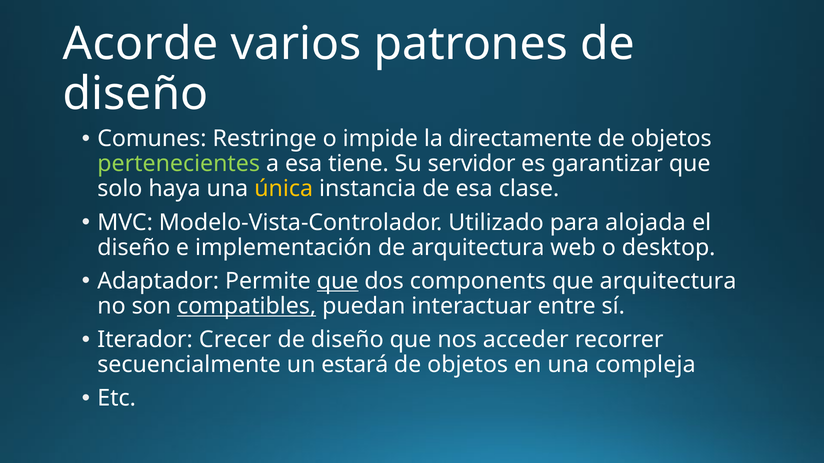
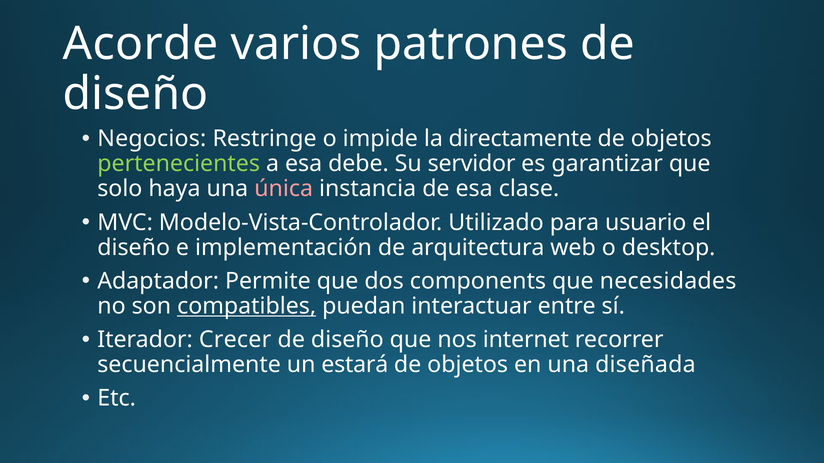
Comunes: Comunes -> Negocios (152, 139)
tiene: tiene -> debe (358, 164)
única colour: yellow -> pink (284, 189)
alojada: alojada -> usuario (646, 223)
que underline: present -> none (338, 281)
que arquitectura: arquitectura -> necesidades (668, 281)
acceder: acceder -> internet (526, 340)
compleja: compleja -> diseñada (645, 365)
